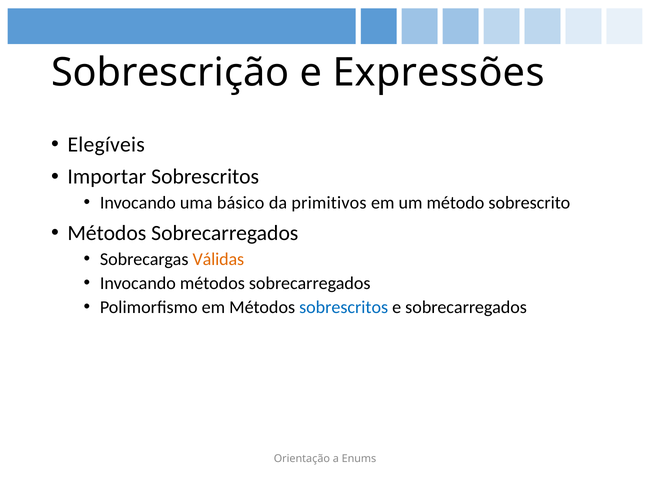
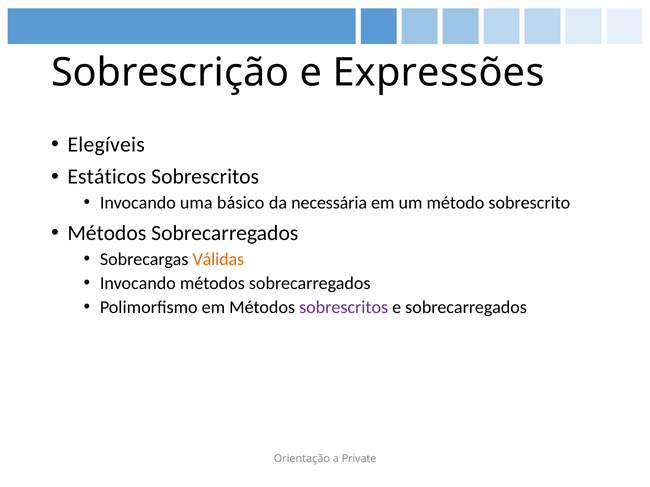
Importar: Importar -> Estáticos (107, 177)
primitivos: primitivos -> necessária (329, 203)
sobrescritos colour: blue -> purple (344, 307)
Enums: Enums -> Private (359, 459)
